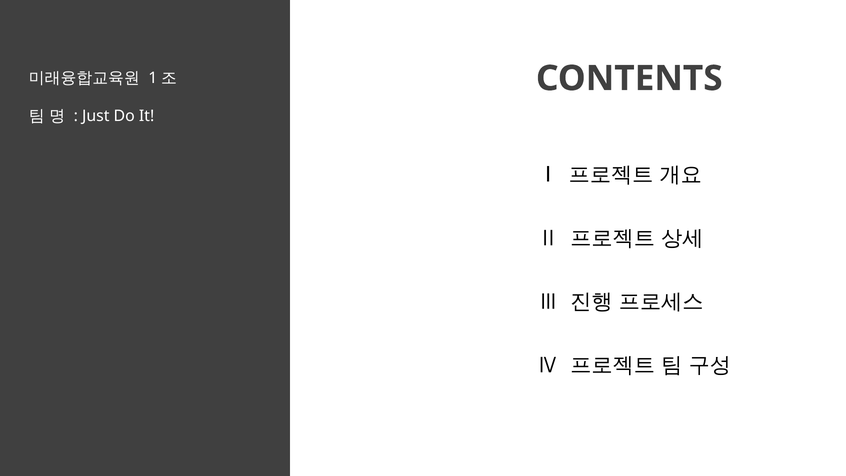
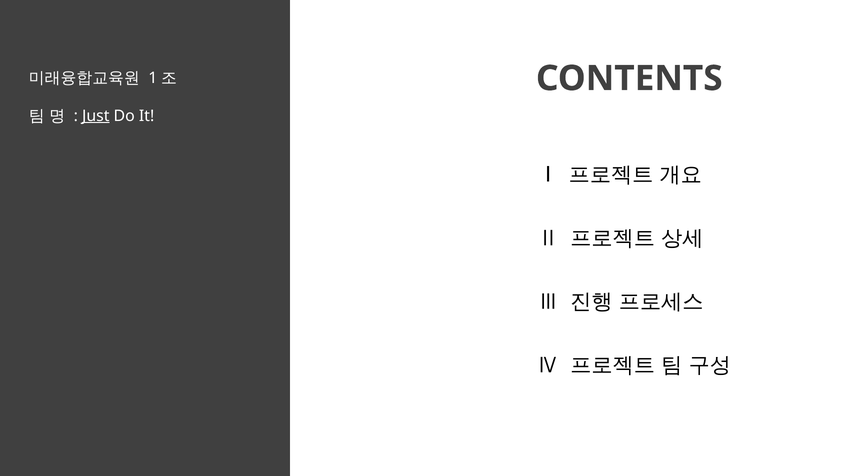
Just underline: none -> present (96, 116)
